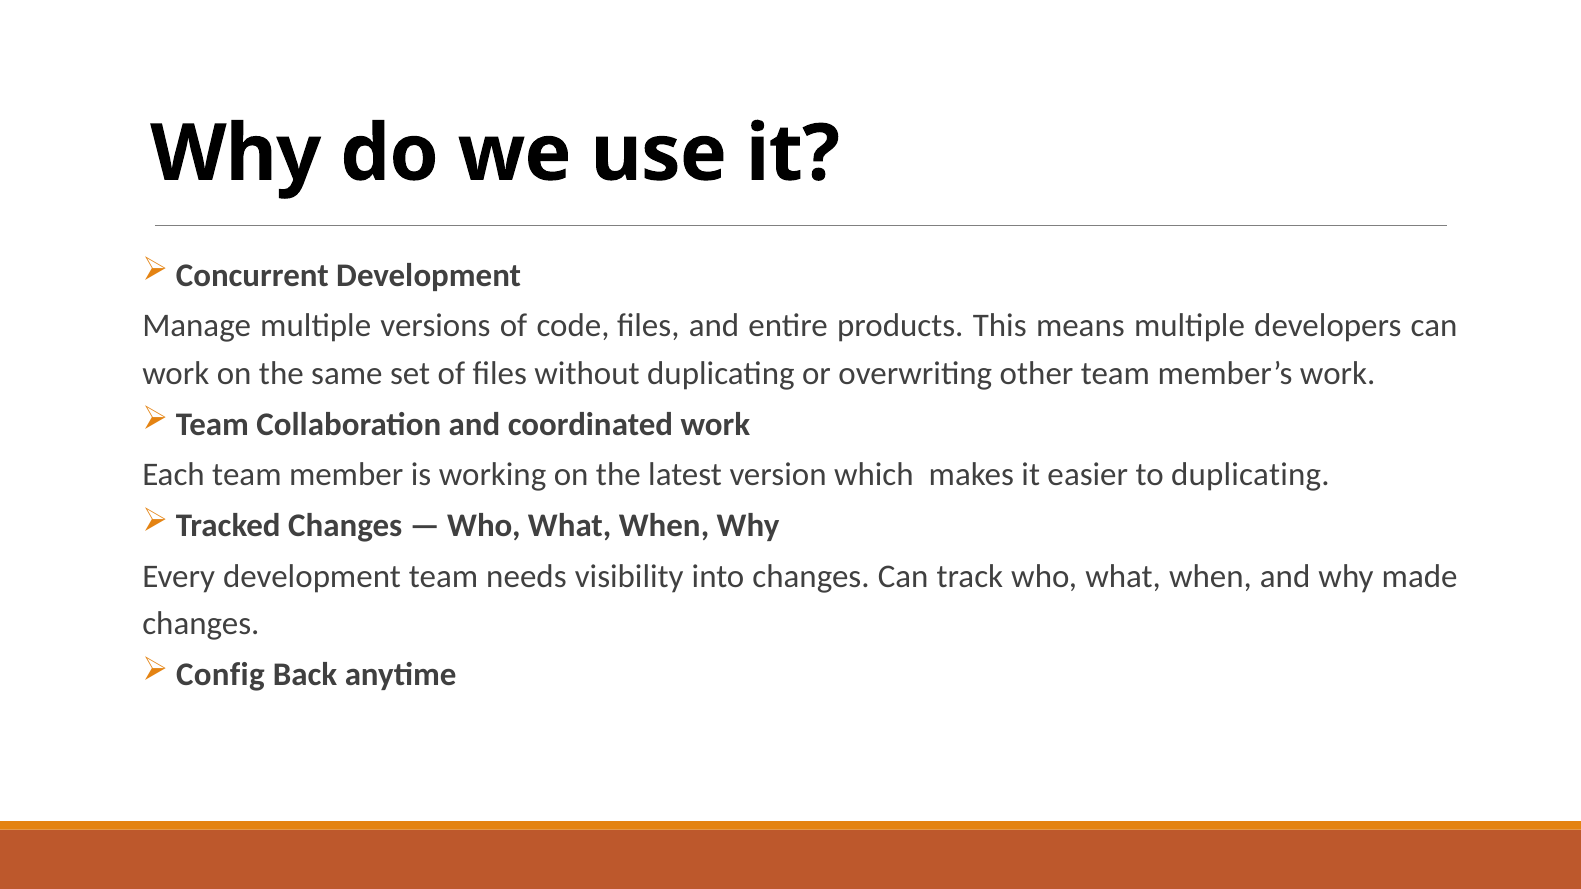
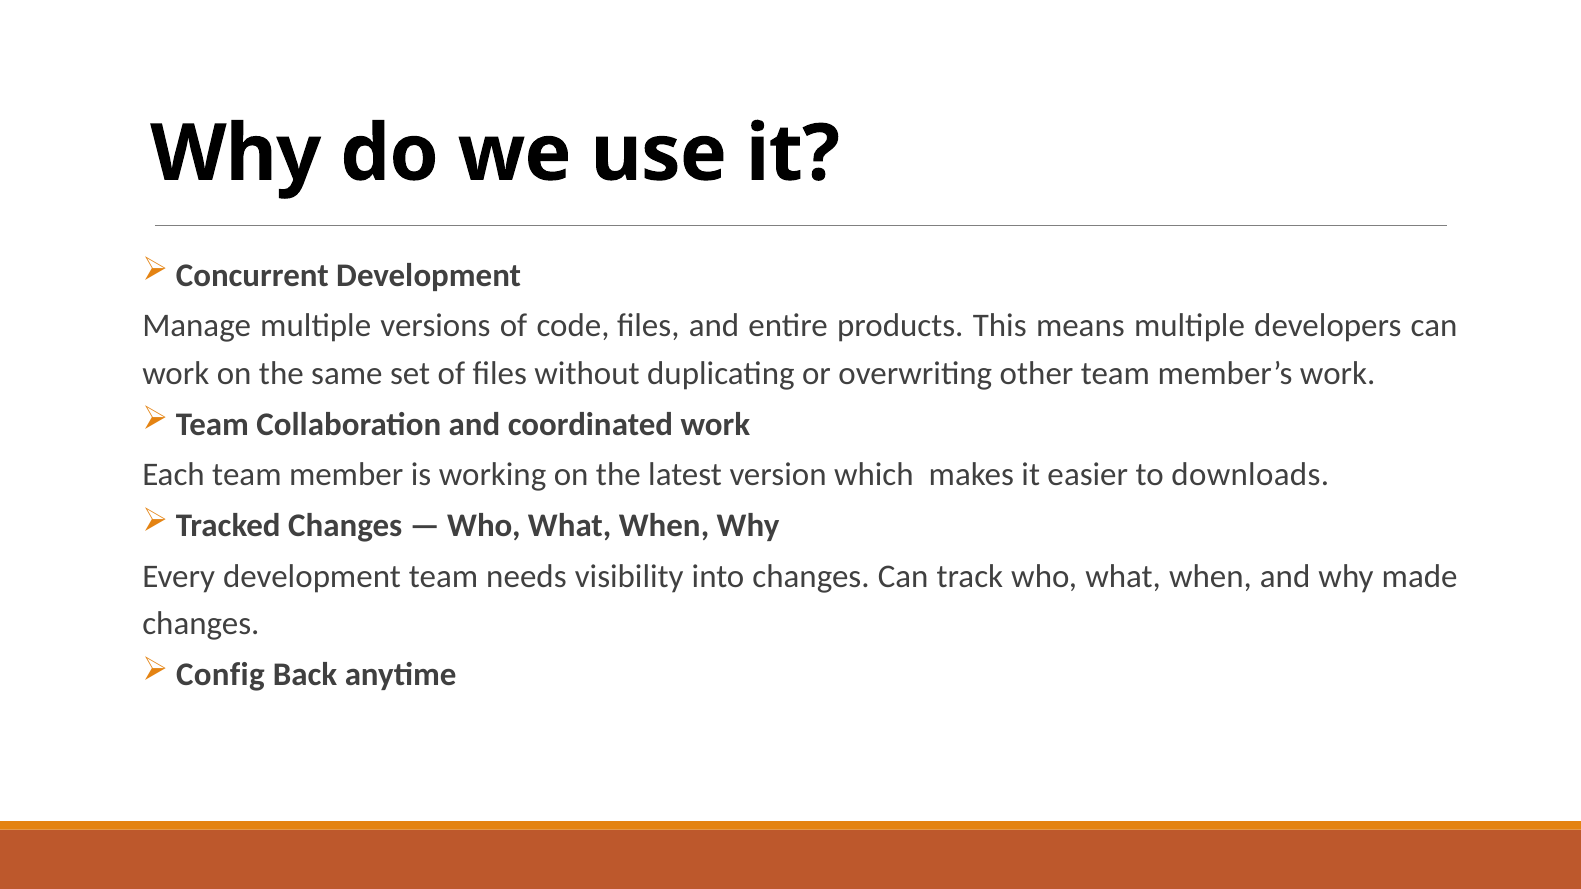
to duplicating: duplicating -> downloads (1250, 475)
